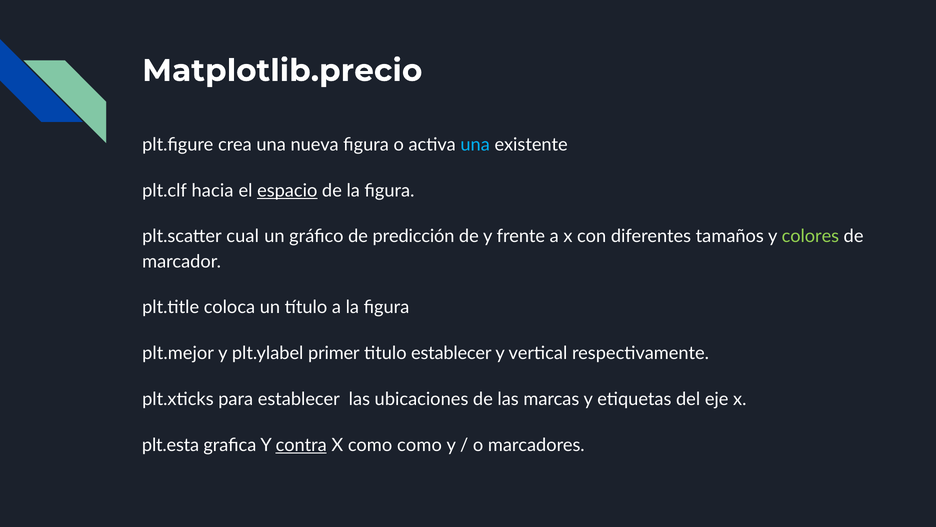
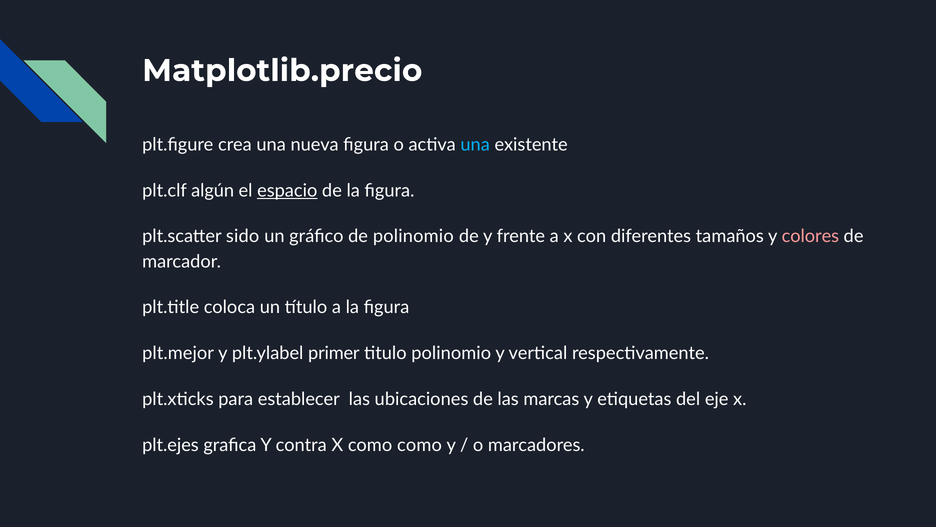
hacia: hacia -> algún (213, 190)
cual: cual -> sido (243, 236)
de predicción: predicción -> polinomio (413, 236)
colores colour: light green -> pink (810, 236)
titulo establecer: establecer -> polinomio (451, 353)
plt.esta: plt.esta -> plt.ejes (170, 445)
contra underline: present -> none (301, 445)
